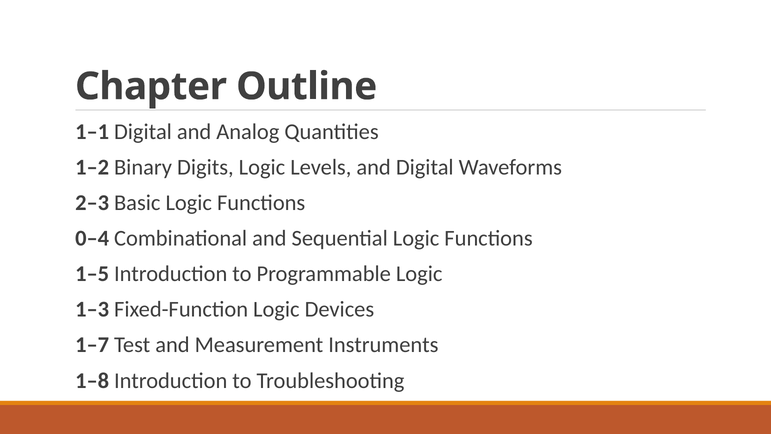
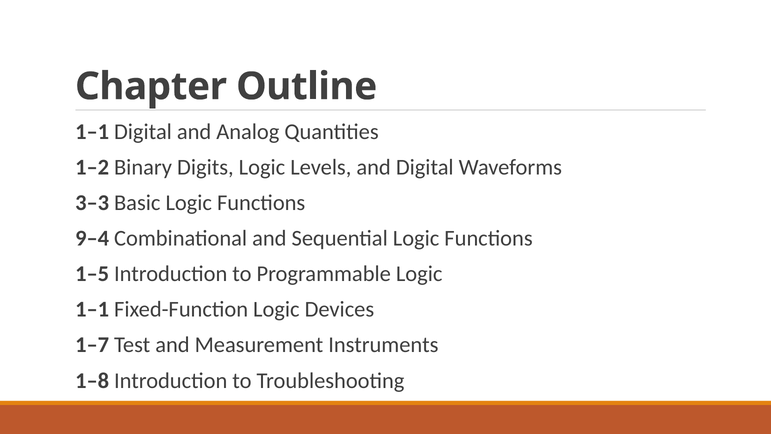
2–3: 2–3 -> 3–3 (92, 203)
0–4: 0–4 -> 9–4 (92, 238)
1–3: 1–3 -> 1–1 (92, 309)
